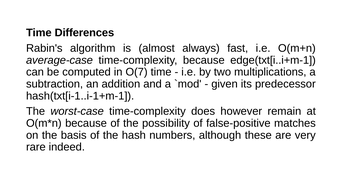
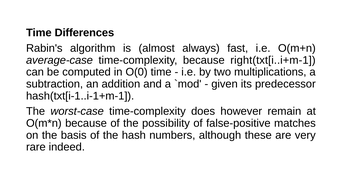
edge(txt[i..i+m-1: edge(txt[i..i+m-1 -> right(txt[i..i+m-1 (273, 60)
O(7: O(7 -> O(0 (137, 72)
